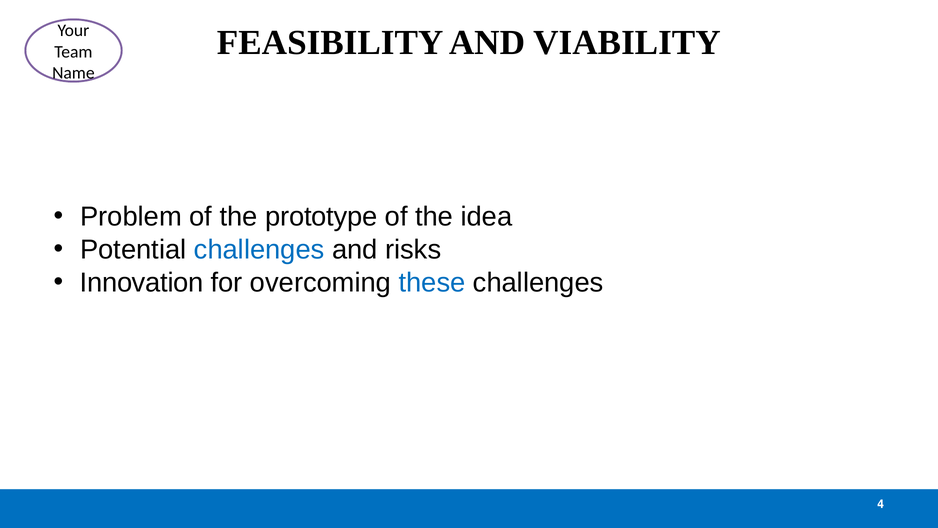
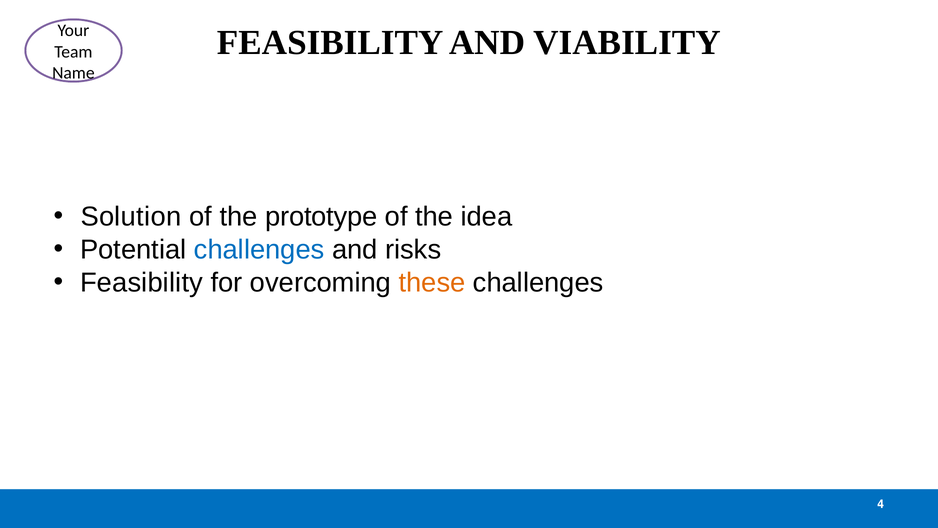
Problem: Problem -> Solution (131, 217)
Innovation: Innovation -> Feasibility (142, 282)
these colour: blue -> orange (432, 282)
